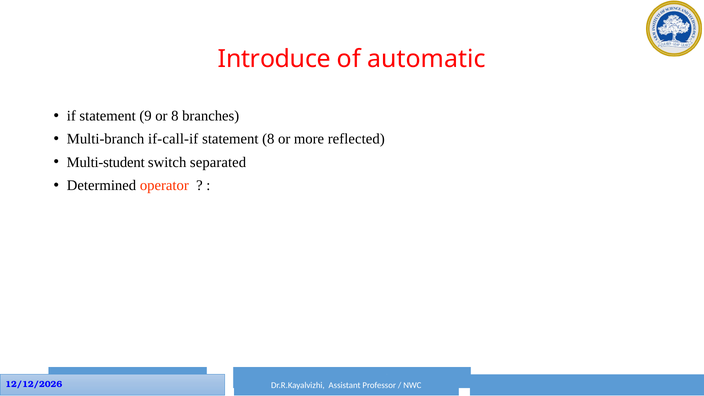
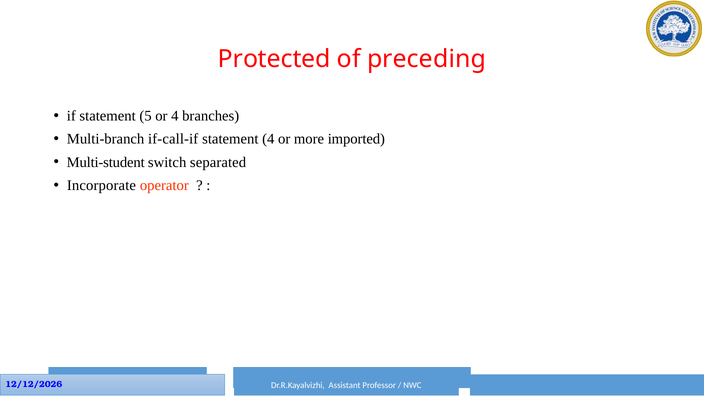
Introduce: Introduce -> Protected (274, 59)
automatic: automatic -> preceding (426, 59)
9: 9 -> 5 (146, 116)
or 8: 8 -> 4 (175, 116)
statement 8: 8 -> 4 (268, 139)
reflected: reflected -> imported (356, 139)
Determined: Determined -> Incorporate (101, 185)
